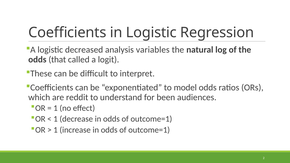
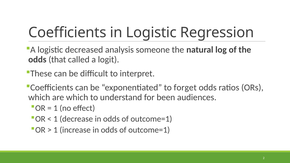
variables: variables -> someone (153, 50)
model: model -> forget (185, 88)
are reddit: reddit -> which (77, 97)
